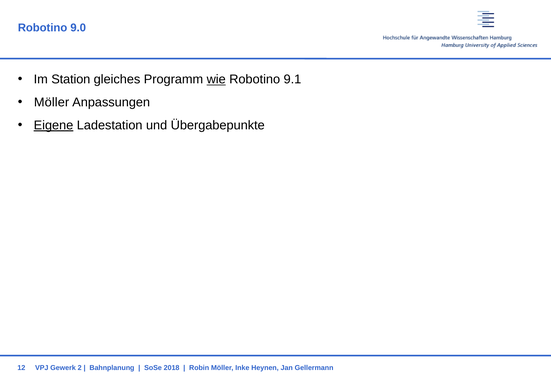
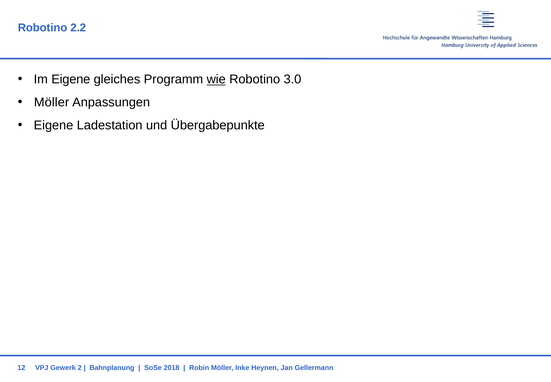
9.0: 9.0 -> 2.2 (78, 28)
Im Station: Station -> Eigene (71, 79)
9.1: 9.1 -> 3.0 (292, 79)
Eigene underline: present -> none (54, 125)
